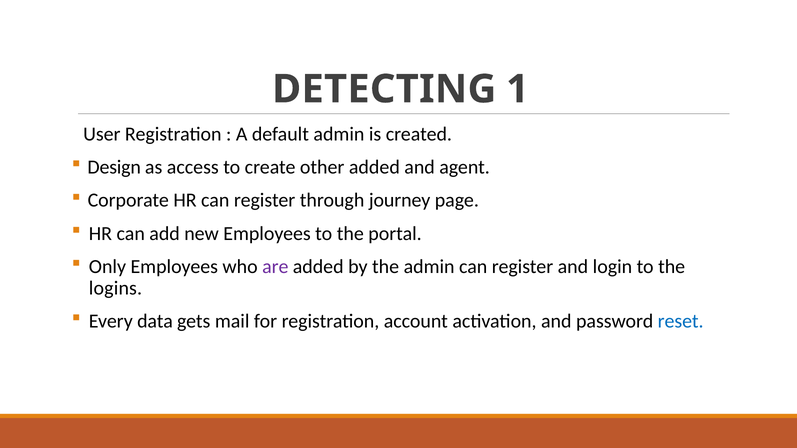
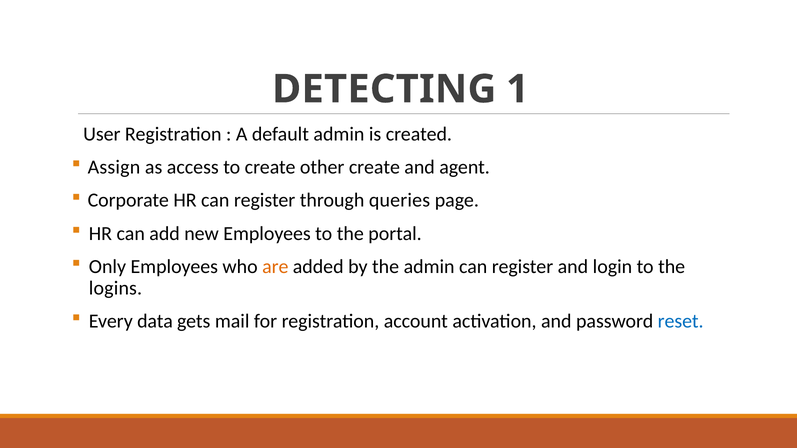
Design: Design -> Assign (114, 167)
other added: added -> create (374, 167)
journey: journey -> queries (399, 201)
are colour: purple -> orange (275, 267)
